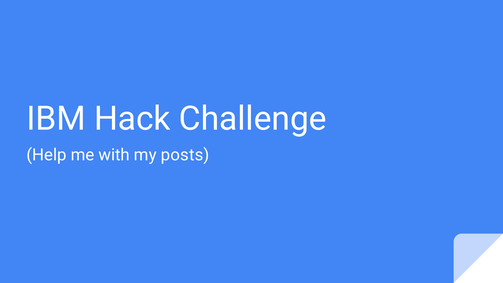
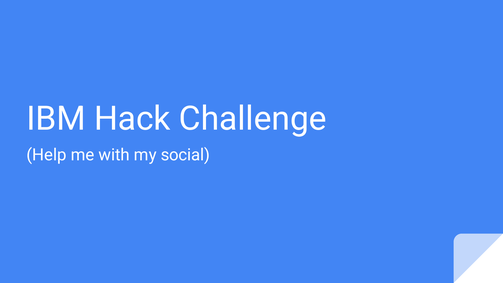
posts: posts -> social (185, 155)
